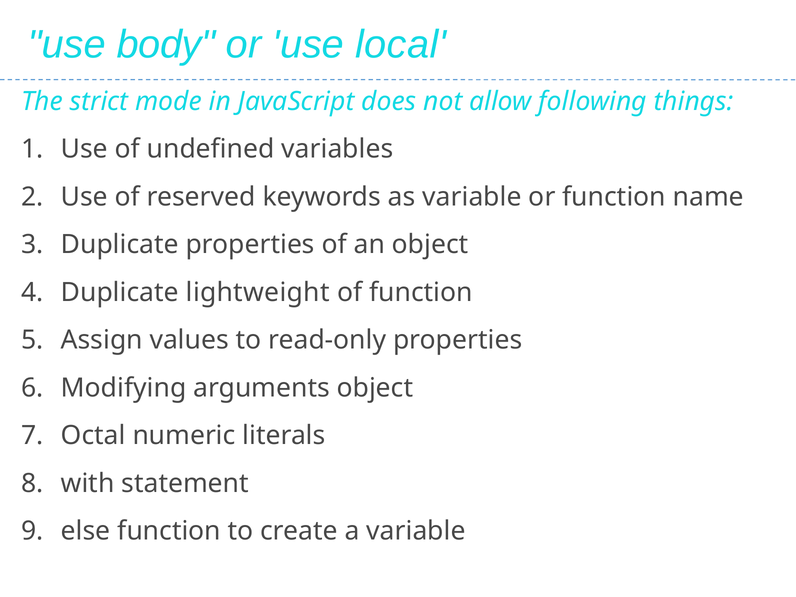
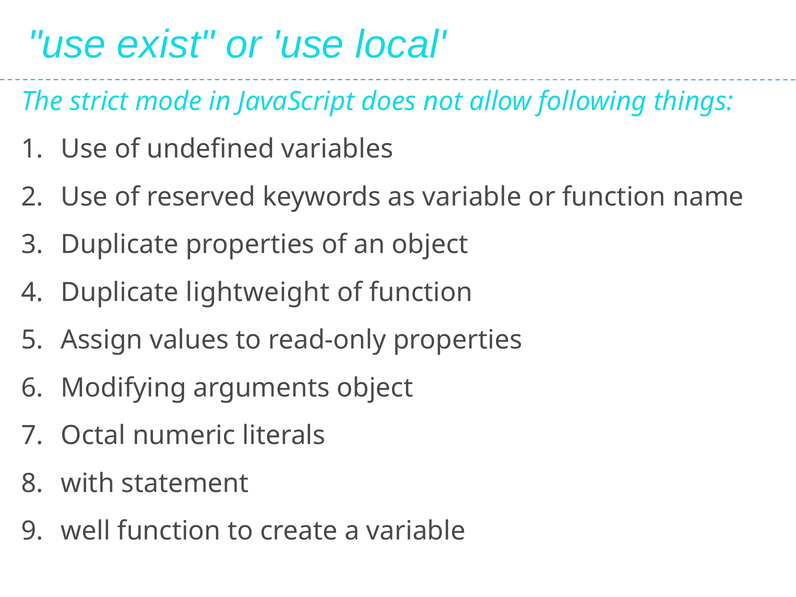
body: body -> exist (166, 44)
else: else -> well (86, 531)
